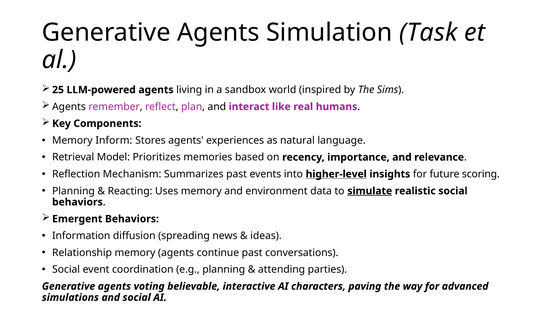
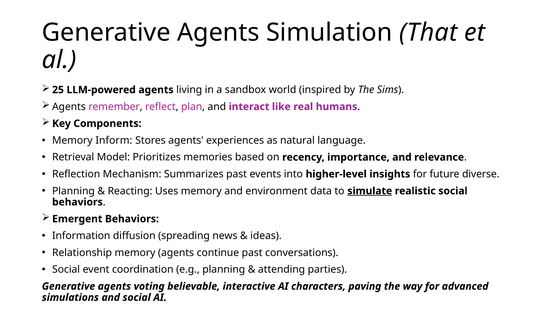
Task: Task -> That (428, 33)
higher-level underline: present -> none (336, 174)
scoring: scoring -> diverse (481, 174)
